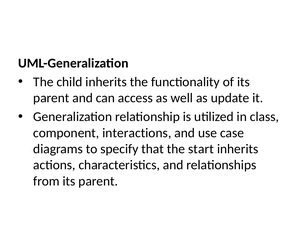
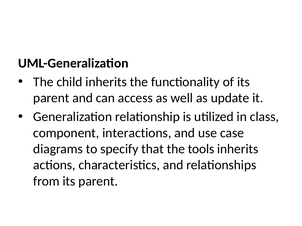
start: start -> tools (201, 149)
